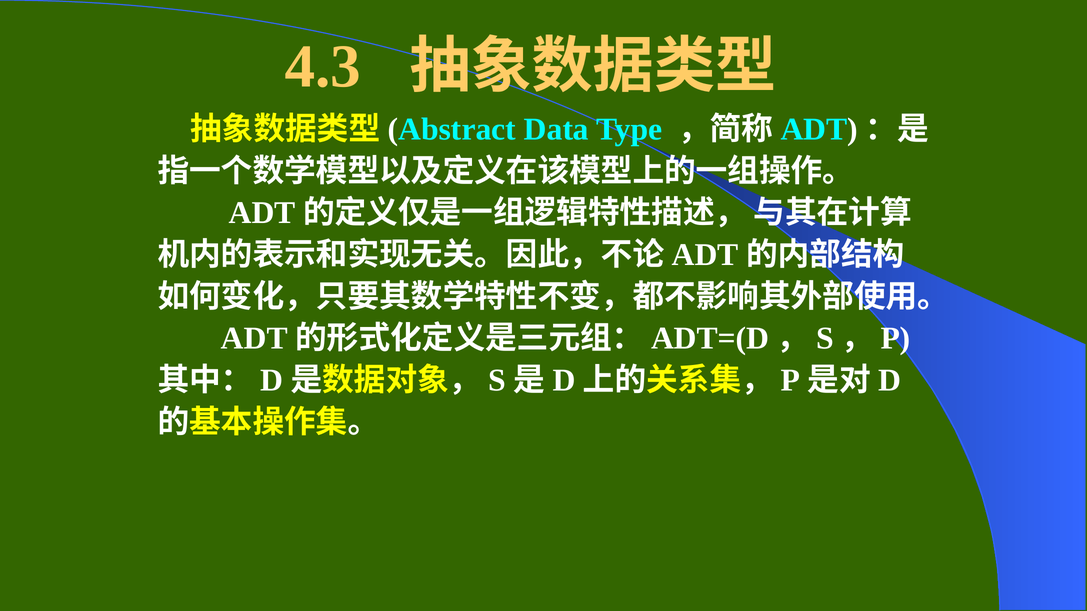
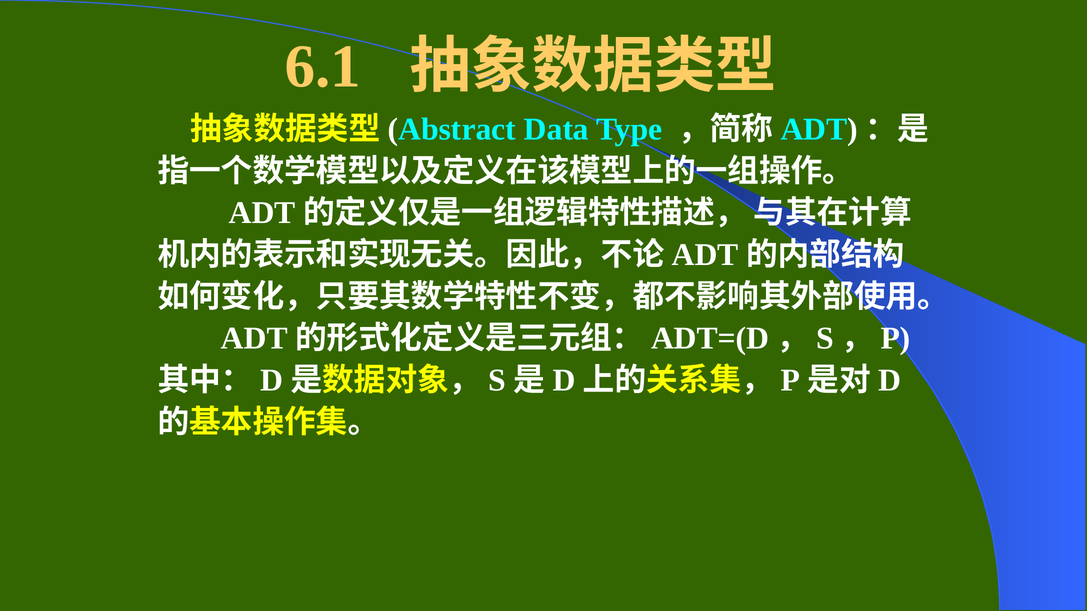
4.3: 4.3 -> 6.1 (323, 66)
